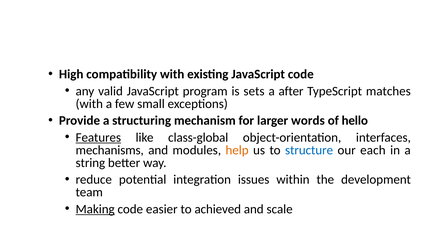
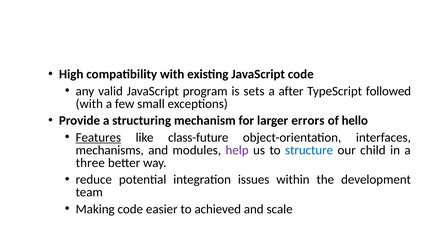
matches: matches -> followed (388, 91)
words: words -> errors (308, 120)
class-global: class-global -> class-future (198, 137)
help colour: orange -> purple (237, 150)
each: each -> child (373, 150)
string: string -> three (90, 162)
Making underline: present -> none (95, 209)
